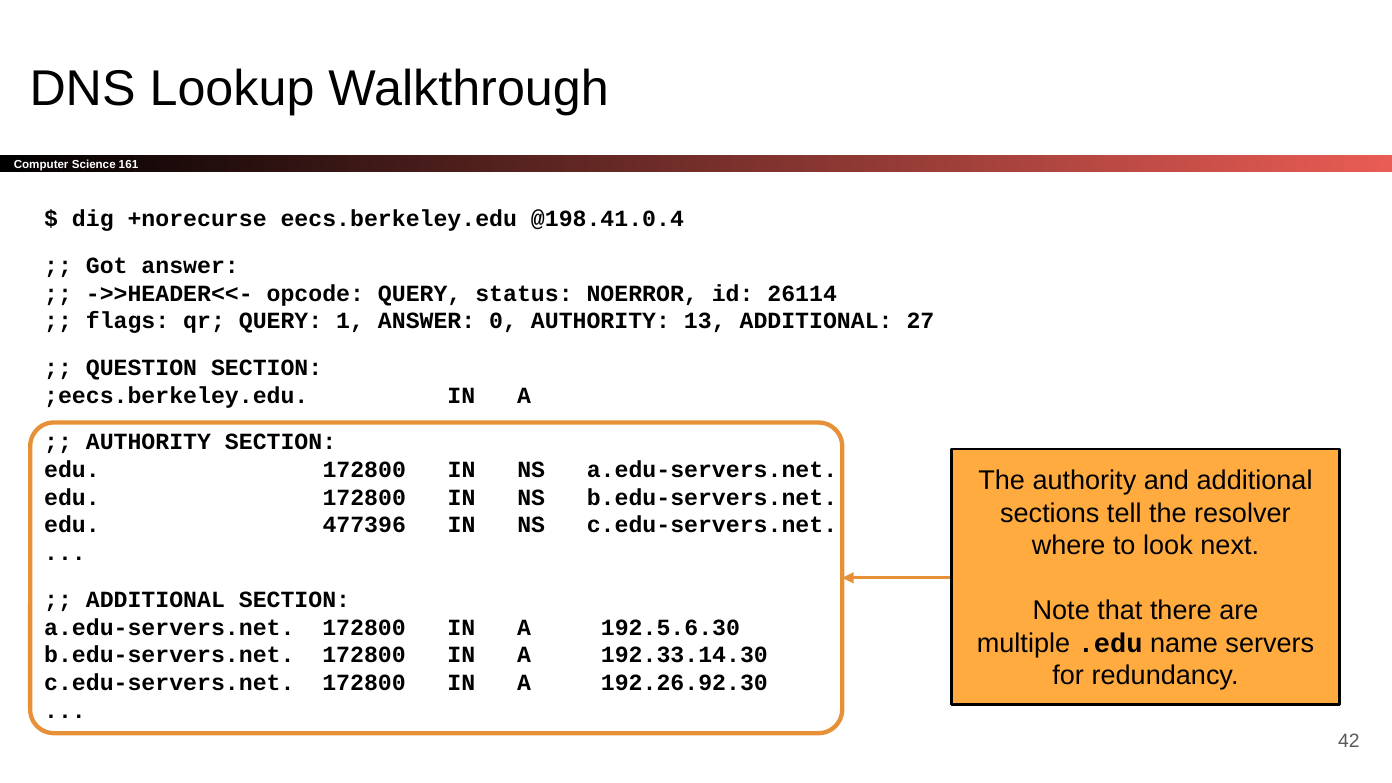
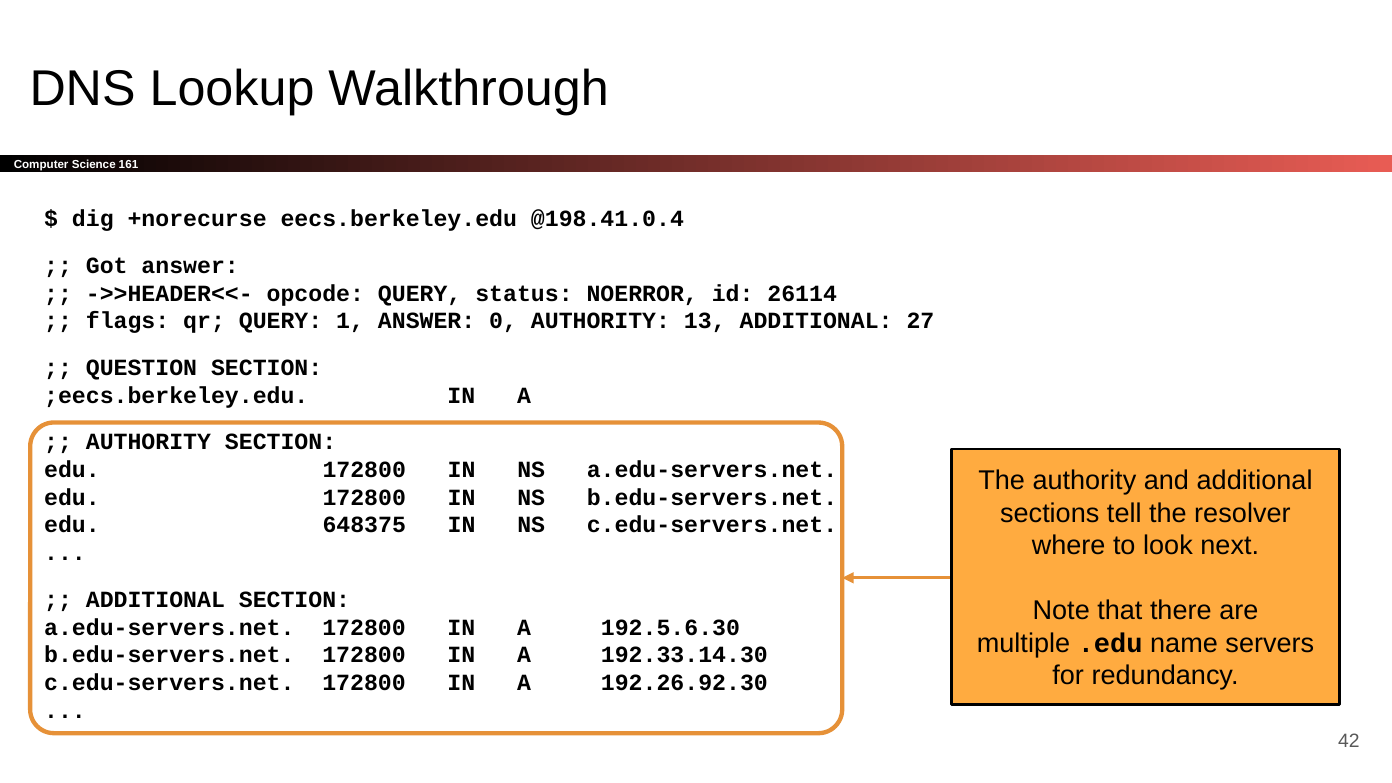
477396: 477396 -> 648375 (364, 525)
